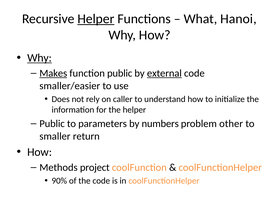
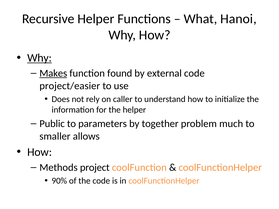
Helper underline: present -> none (96, 19)
function public: public -> found (120, 73)
external underline: present -> none (164, 73)
smaller/easier: smaller/easier -> project/easier (70, 86)
numbers: numbers -> together (160, 124)
other: other -> much (231, 124)
return: return -> allows (86, 136)
